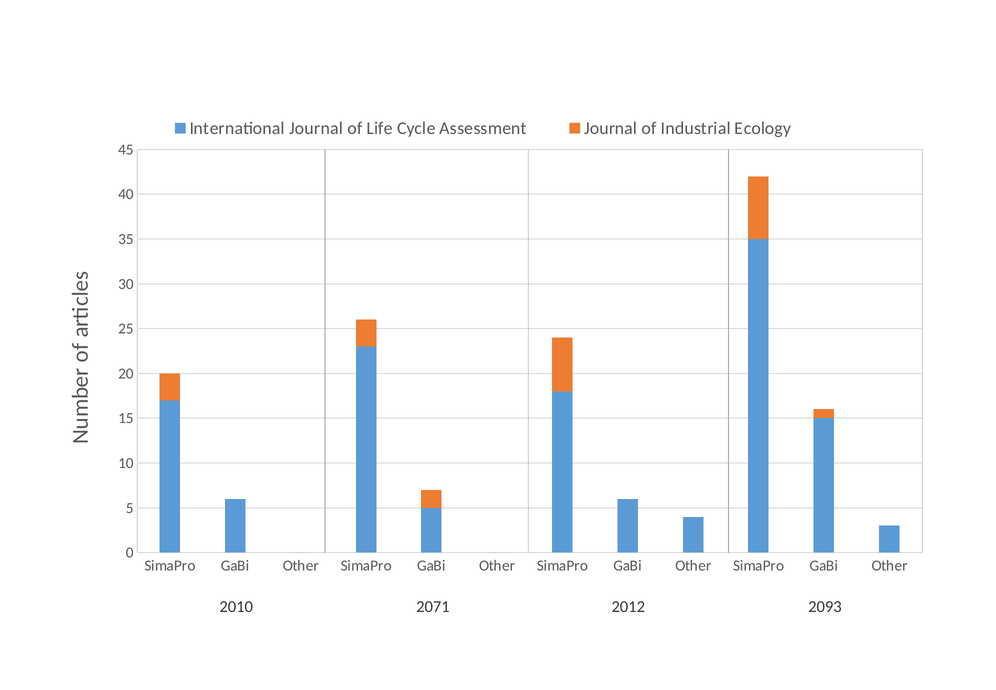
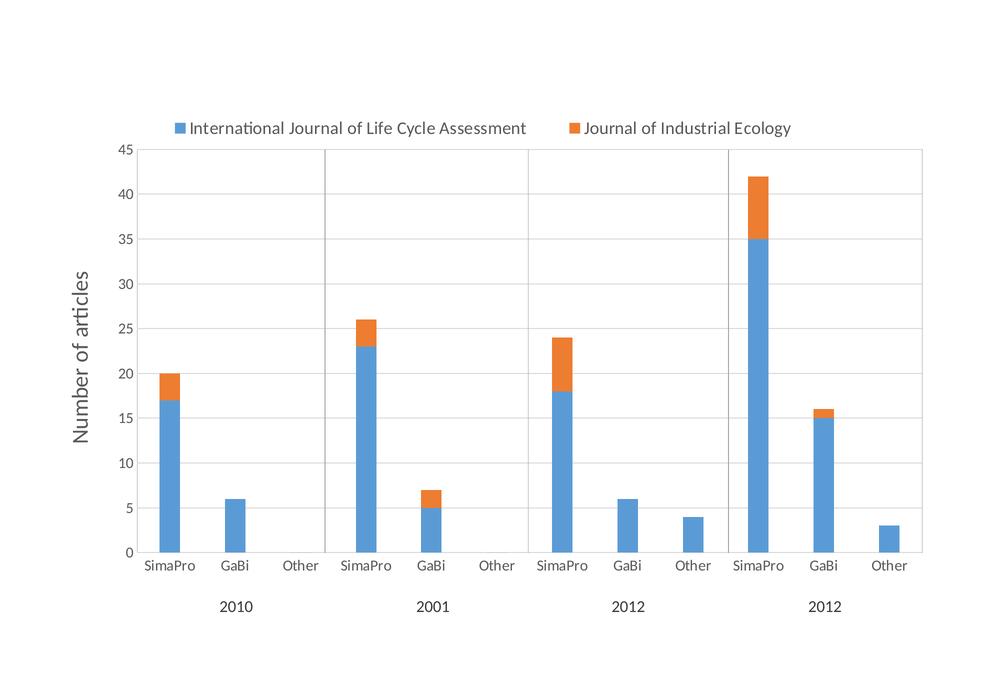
2071: 2071 -> 2001 (433, 607)
2012 2093: 2093 -> 2012 (825, 607)
